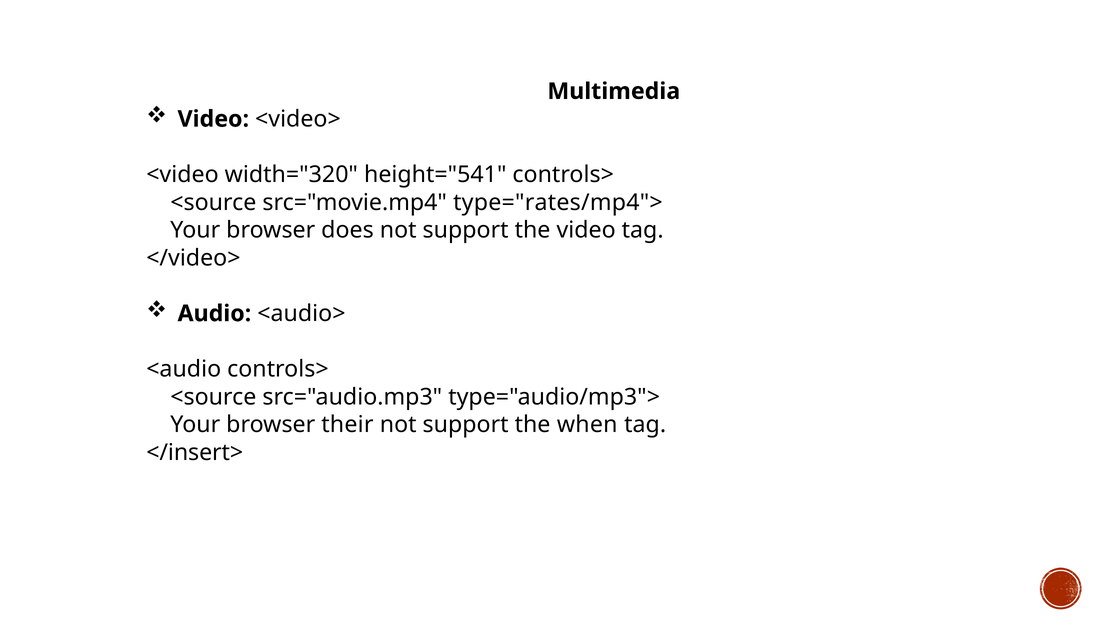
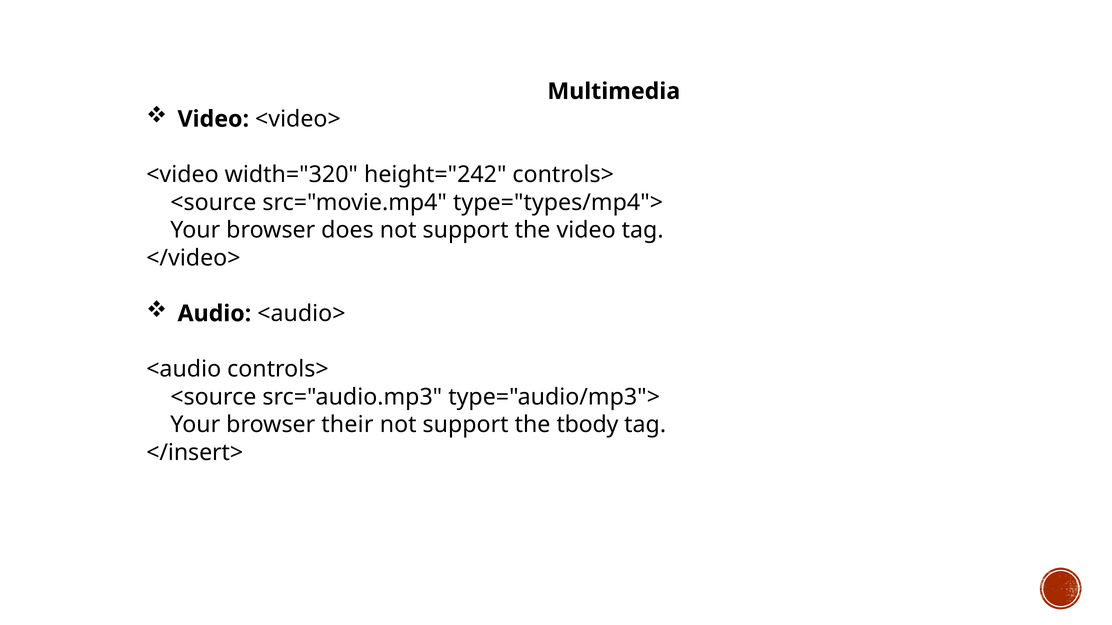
height="541: height="541 -> height="242 (435, 175)
type="rates/mp4">: type="rates/mp4"> -> type="types/mp4"> (558, 203)
when: when -> tbody (587, 425)
